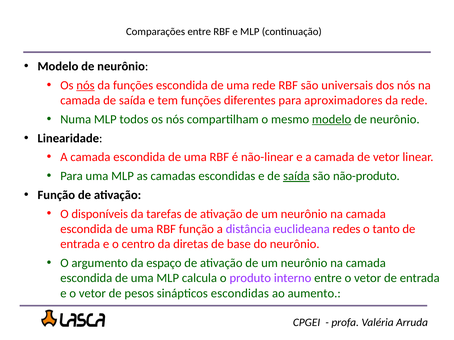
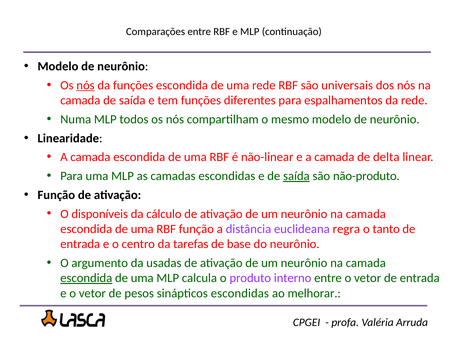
aproximadores: aproximadores -> espalhamentos (343, 101)
modelo underline: present -> none (332, 120)
de vetor: vetor -> delta (386, 157)
tarefas: tarefas -> cálculo (164, 214)
redes: redes -> regra (346, 229)
diretas: diretas -> tarefas (191, 244)
espaço: espaço -> usadas (164, 263)
escondida underline: none -> present (86, 279)
aumento: aumento -> melhorar (314, 294)
